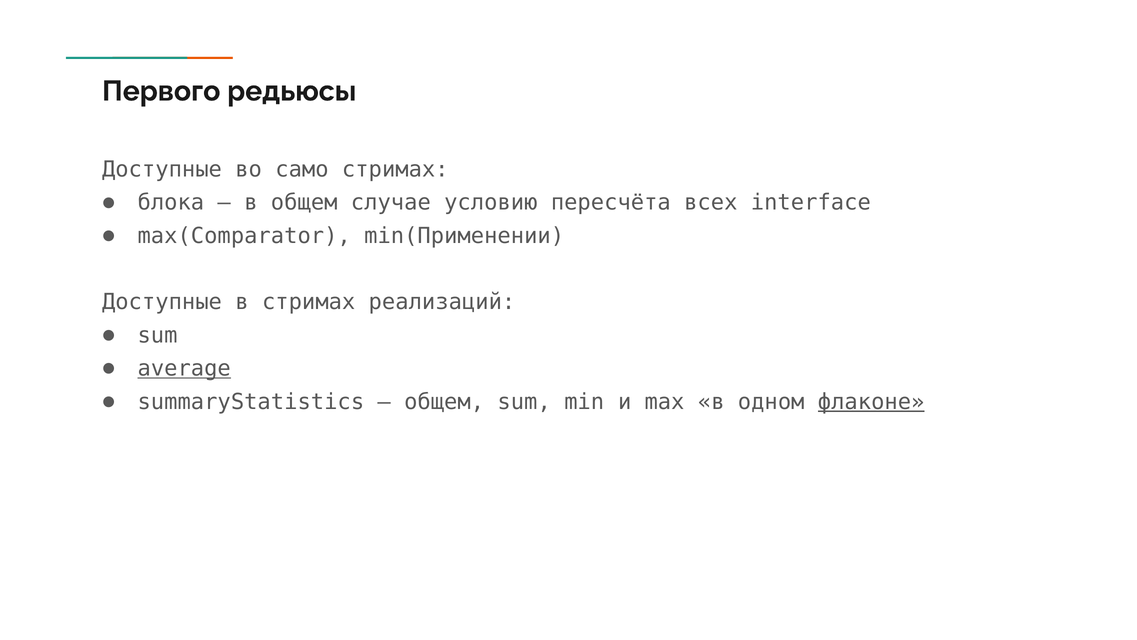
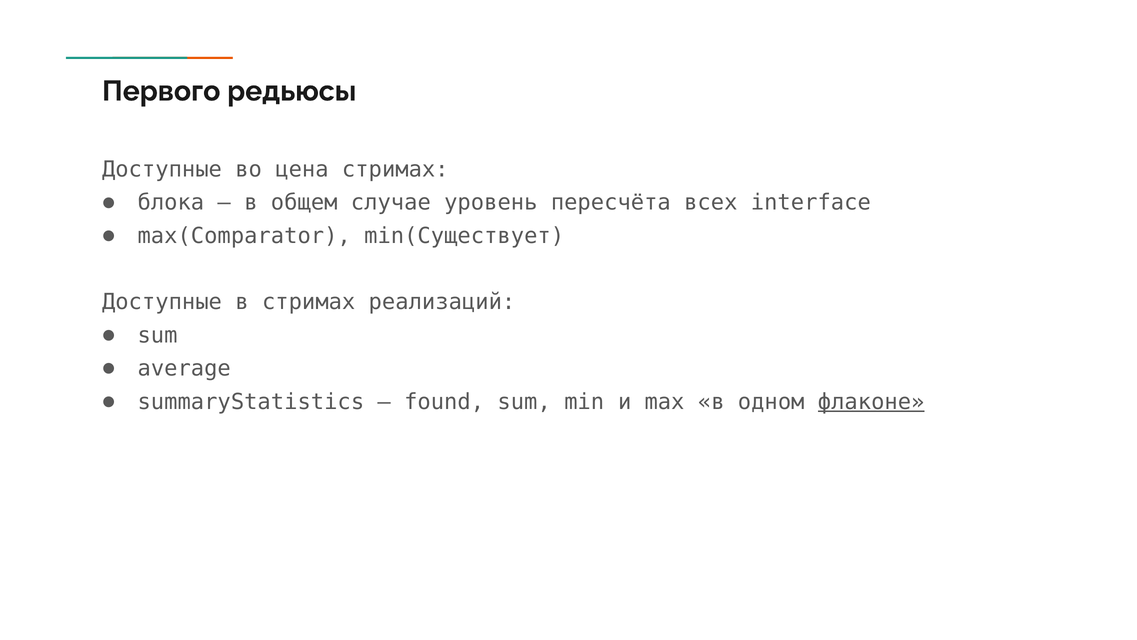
само: само -> цена (302, 169)
условию: условию -> уровень (491, 202)
min(Применении: min(Применении -> min(Существует (464, 236)
average underline: present -> none (184, 368)
общем: общем -> found (444, 401)
